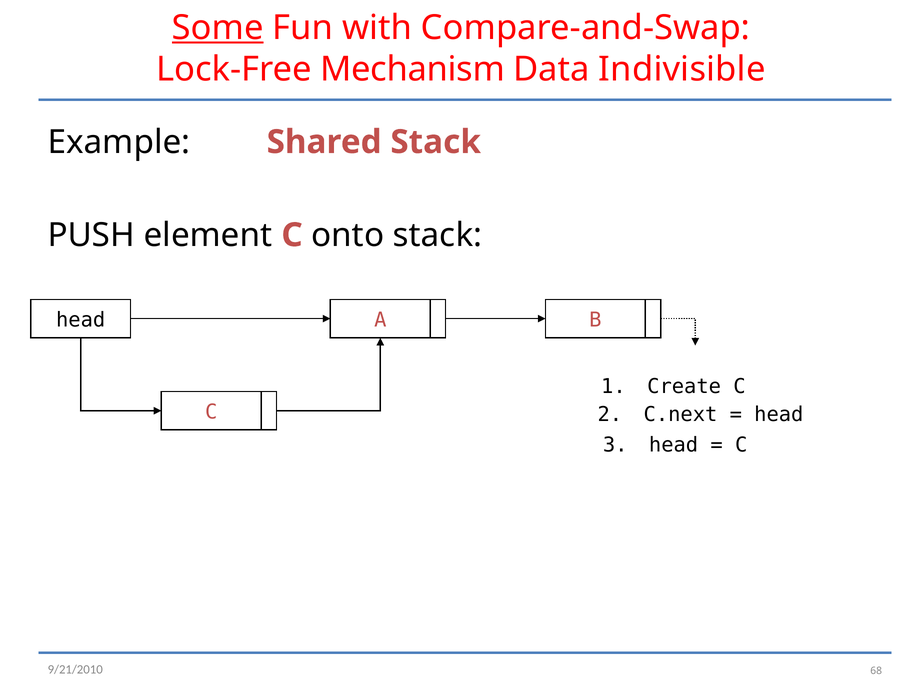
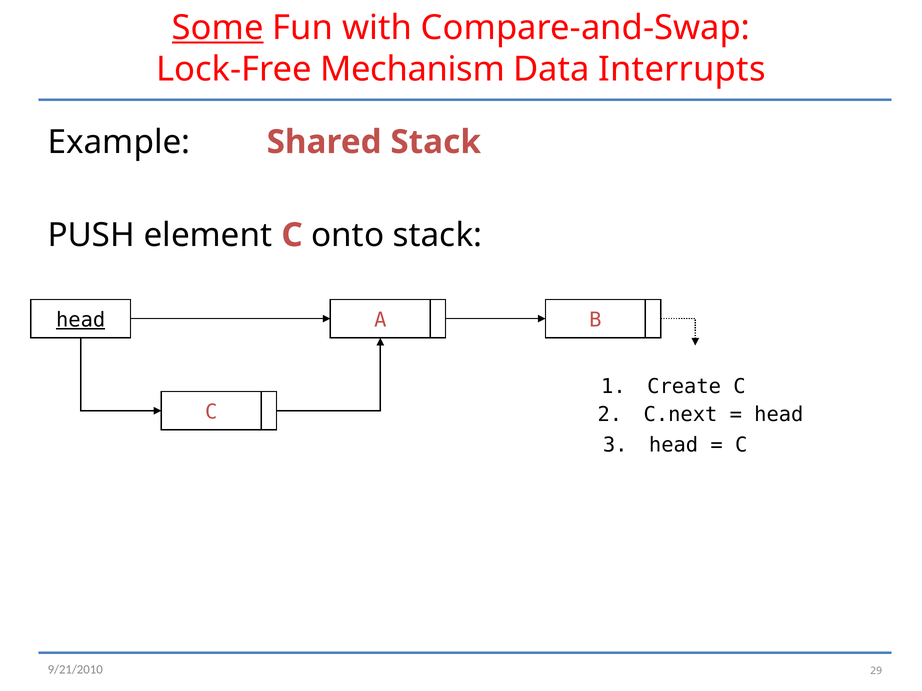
Indivisible: Indivisible -> Interrupts (682, 69)
head underline: none -> present (81, 320)
68: 68 -> 29 (876, 671)
